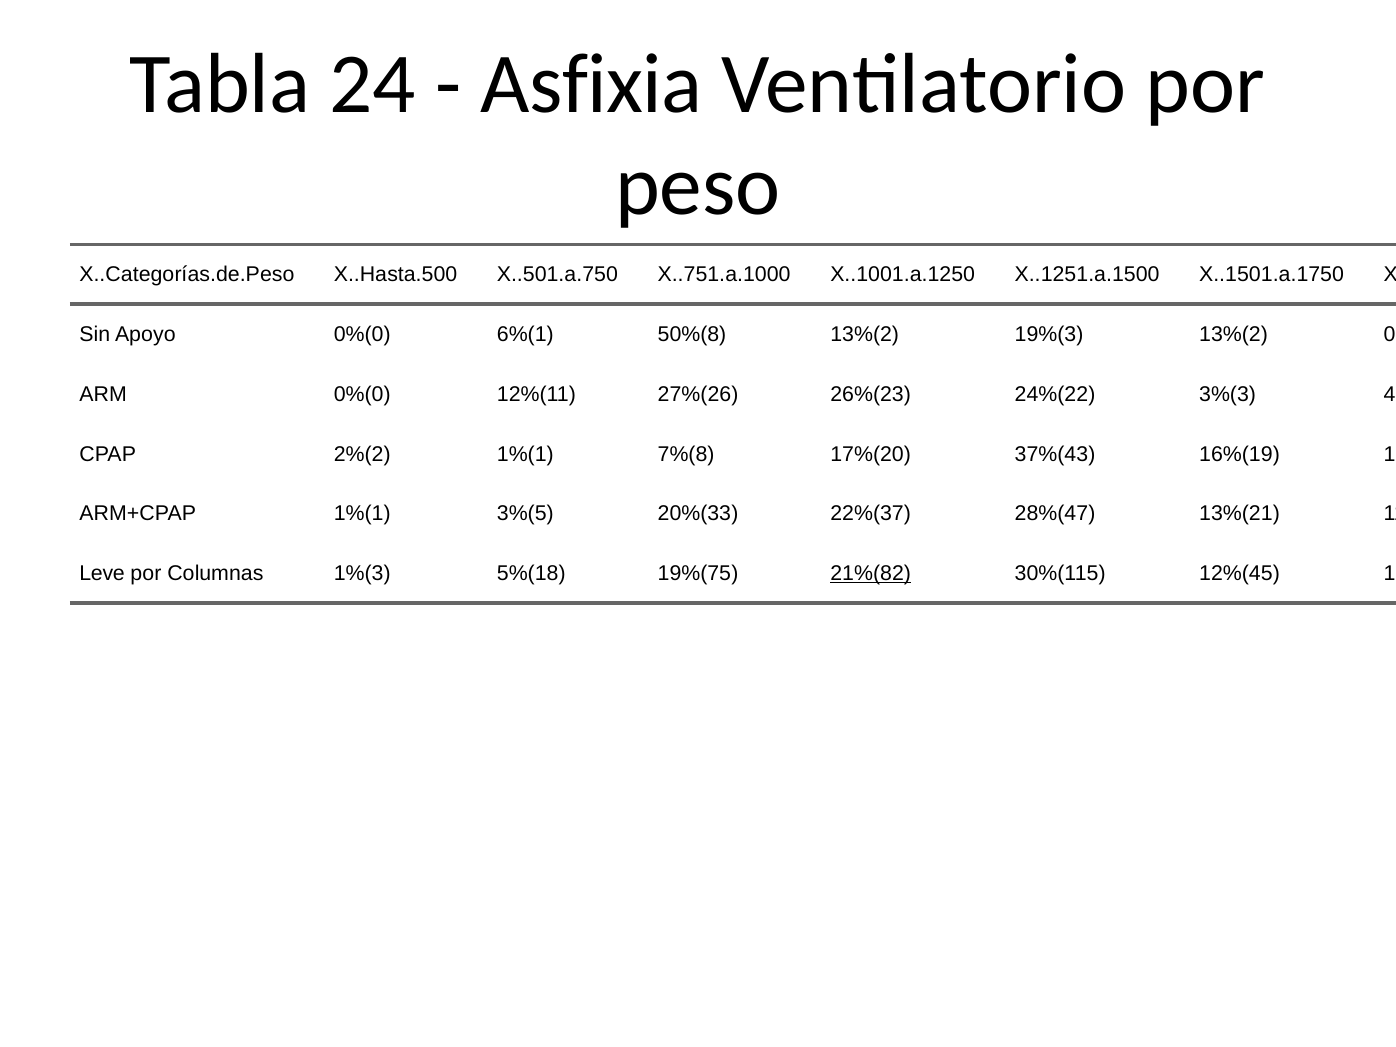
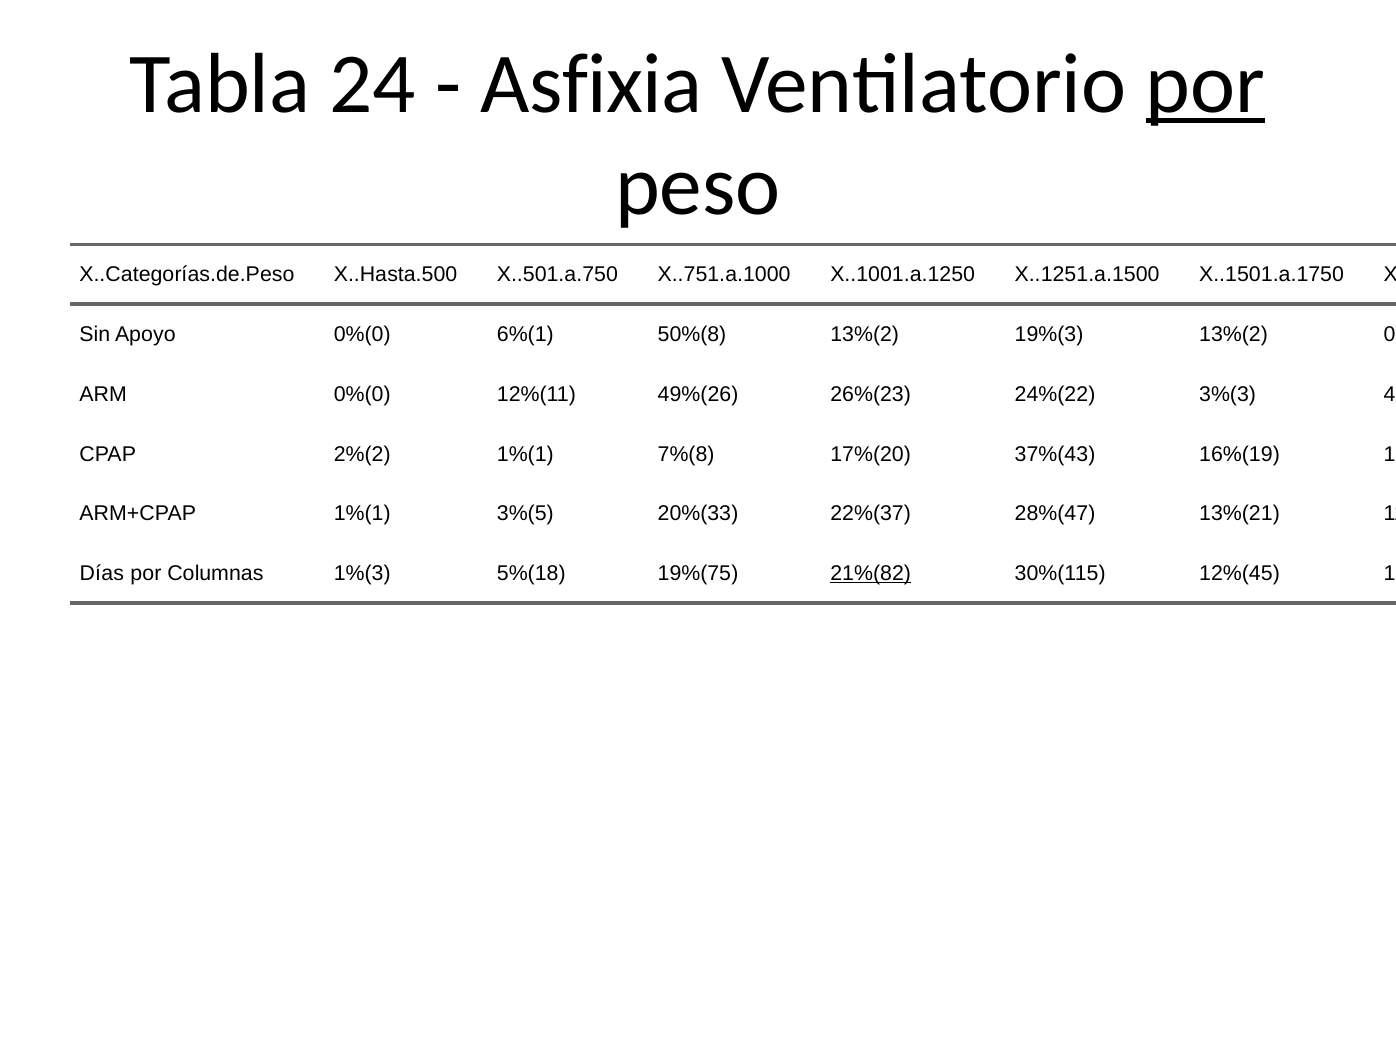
por underline: none -> present (1205, 84)
27%(26: 27%(26 -> 49%(26 (698, 394)
Leve: Leve -> Días (102, 574)
